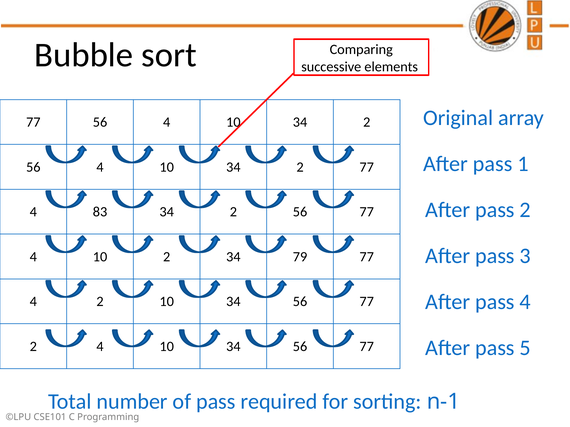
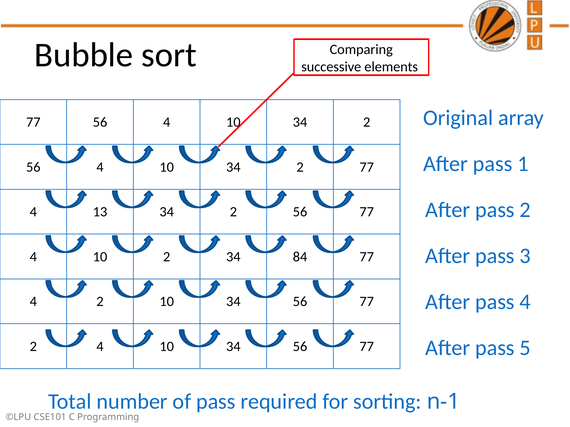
83: 83 -> 13 (100, 212)
79: 79 -> 84 (300, 257)
